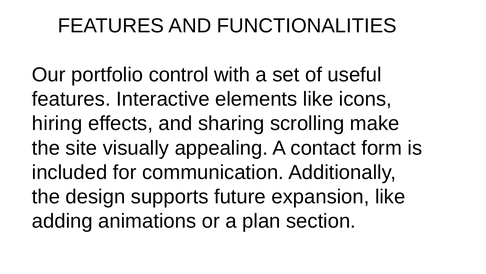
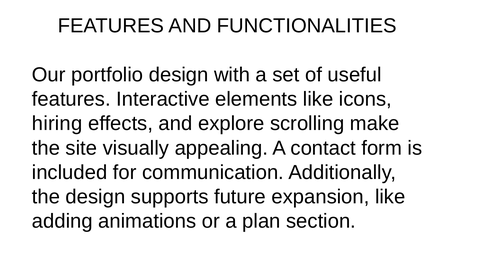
portfolio control: control -> design (179, 75)
sharing: sharing -> explore (231, 123)
